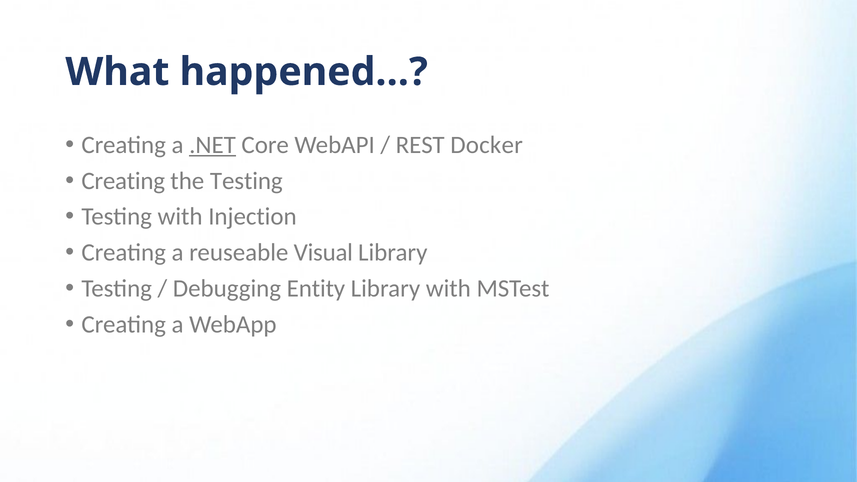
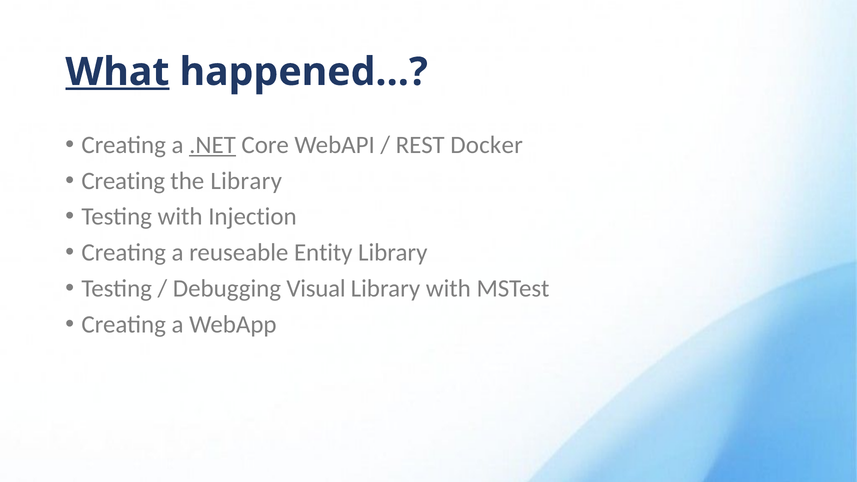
What underline: none -> present (117, 72)
the Testing: Testing -> Library (246, 181)
Visual: Visual -> Entity (323, 253)
Entity: Entity -> Visual (316, 289)
